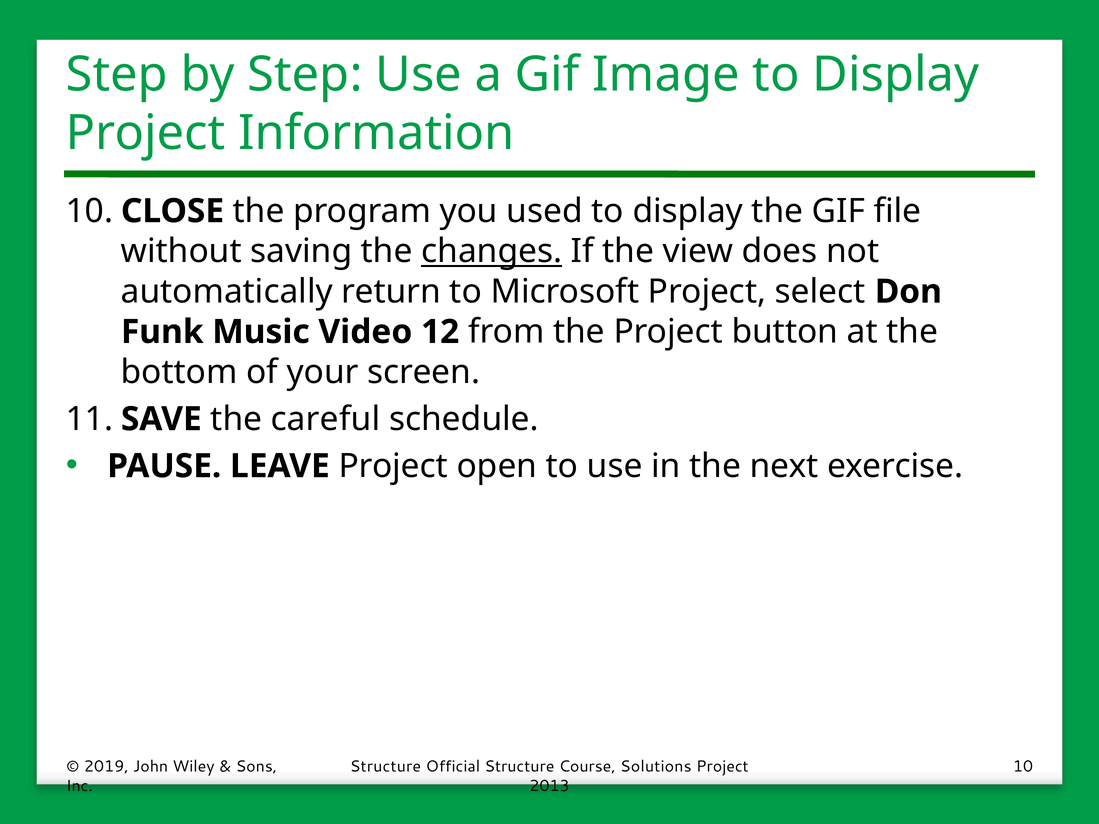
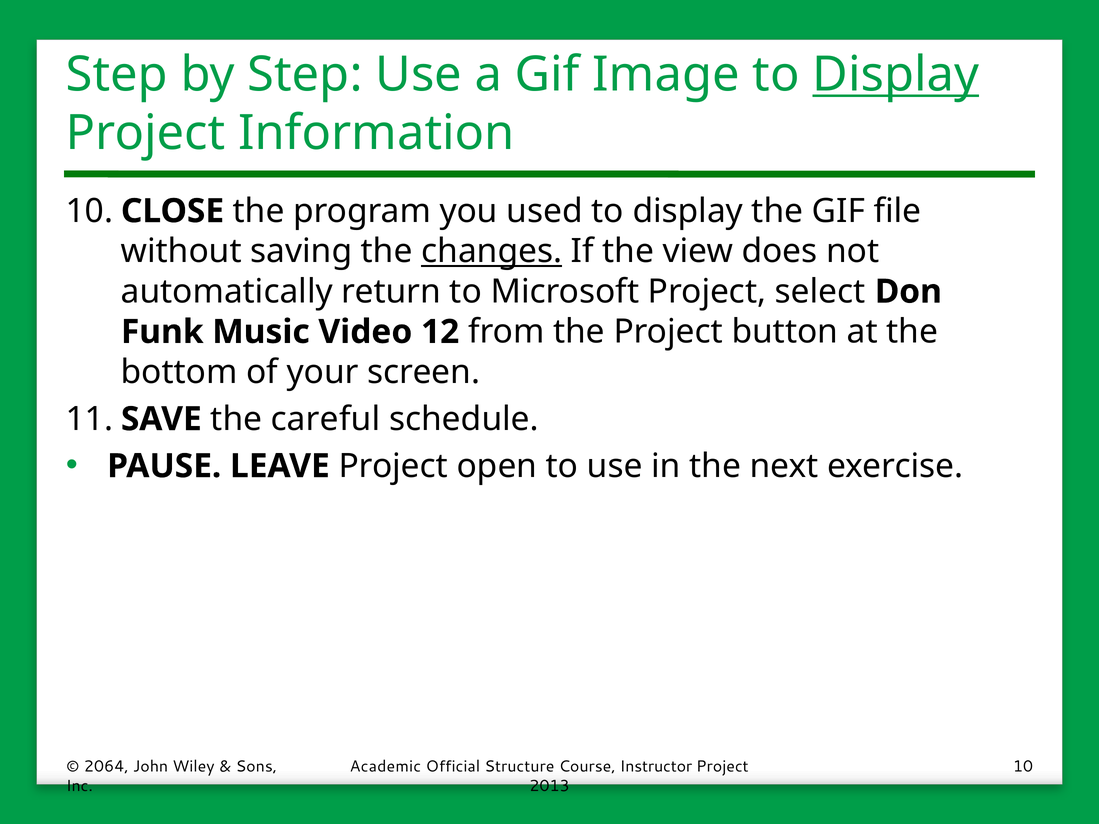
Display underline: none -> present (896, 75)
2019: 2019 -> 2064 (106, 767)
Structure: Structure -> Academic (385, 767)
Solutions: Solutions -> Instructor (656, 767)
